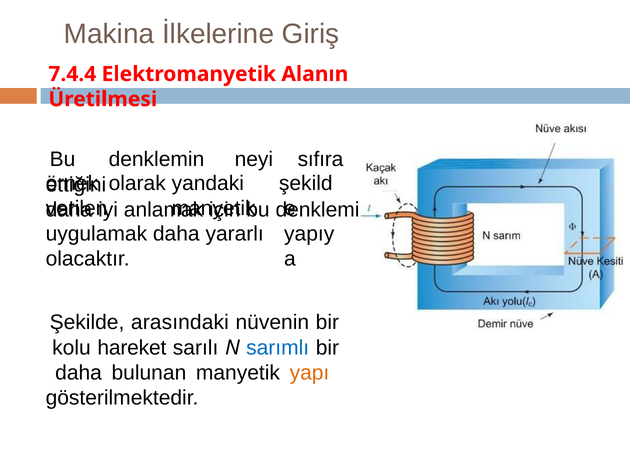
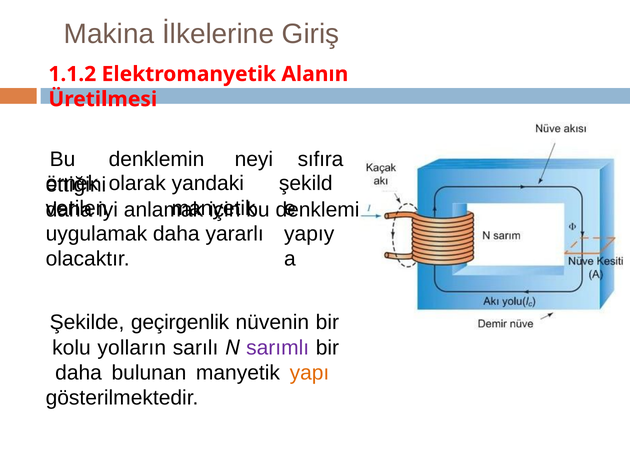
7.4.4: 7.4.4 -> 1.1.2 (72, 74)
arasındaki: arasındaki -> geçirgenlik (180, 323)
hareket: hareket -> yolların (132, 348)
sarımlı colour: blue -> purple (278, 348)
